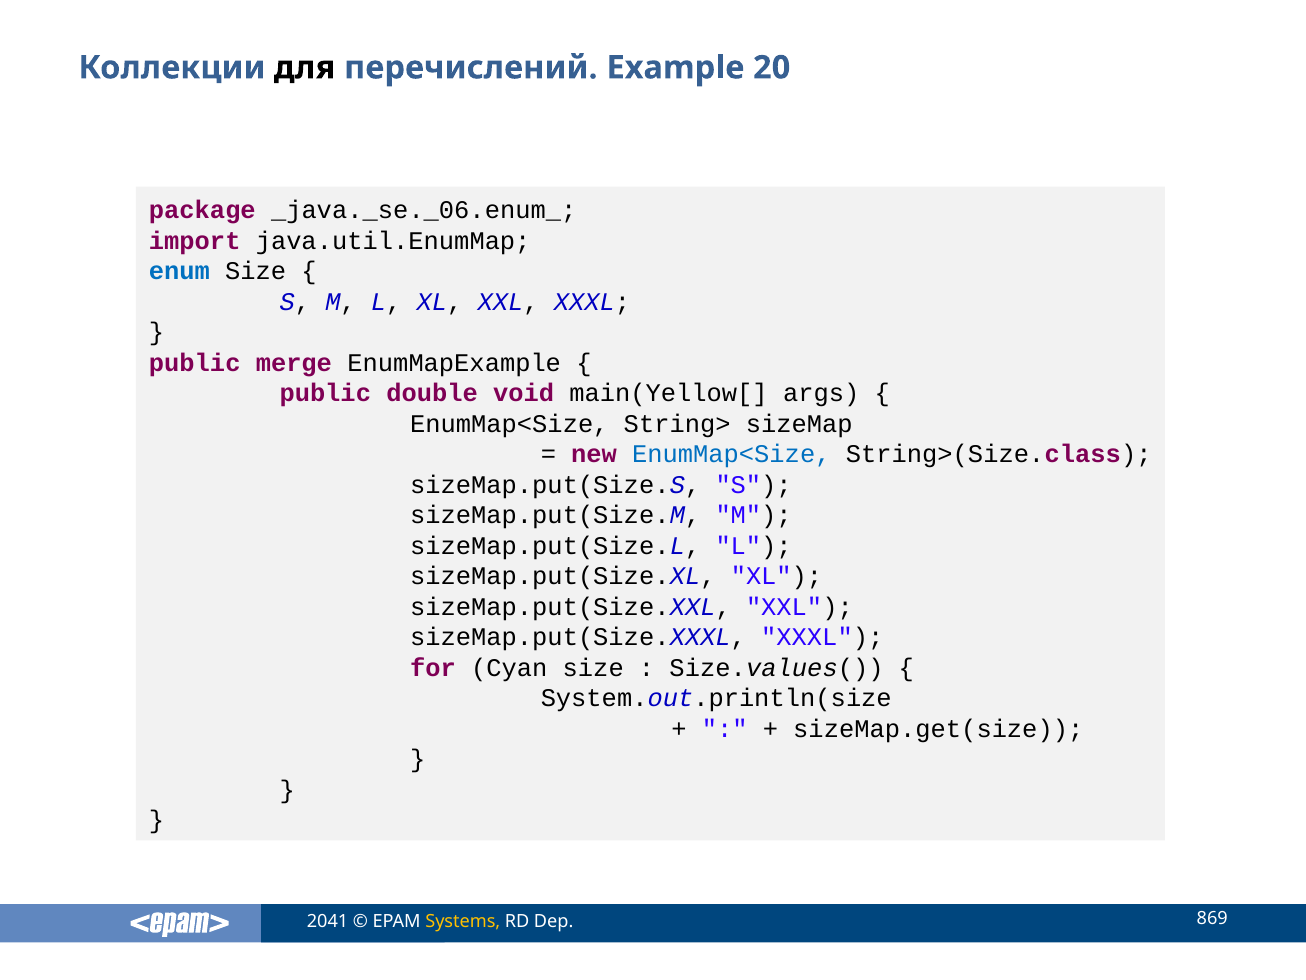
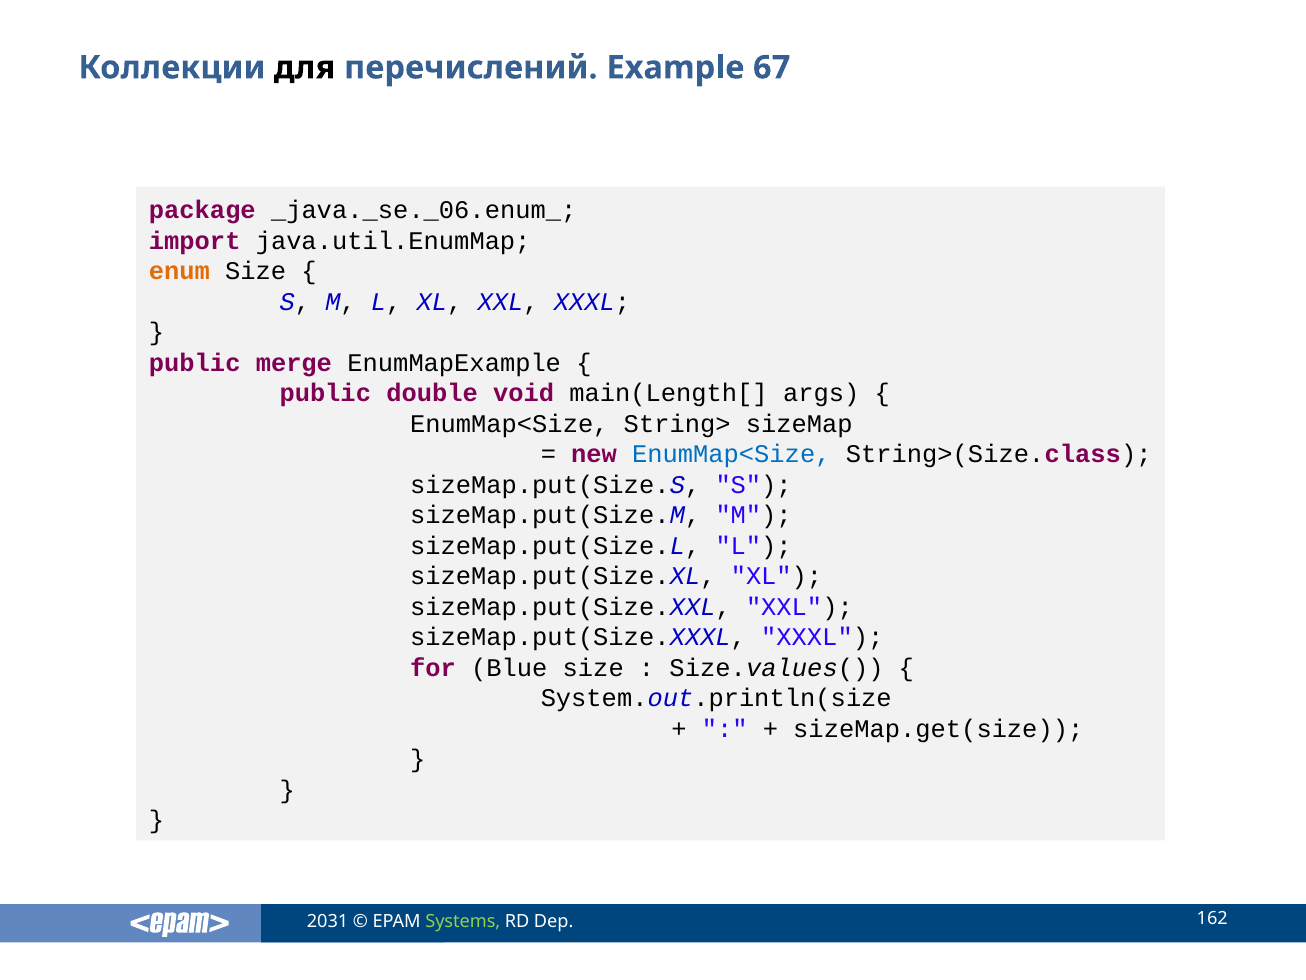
20: 20 -> 67 (772, 68)
enum colour: blue -> orange (179, 271)
main(Yellow[: main(Yellow[ -> main(Length[ (669, 393)
Cyan: Cyan -> Blue (509, 667)
2041: 2041 -> 2031 (328, 921)
Systems colour: yellow -> light green (463, 921)
869: 869 -> 162 (1212, 918)
